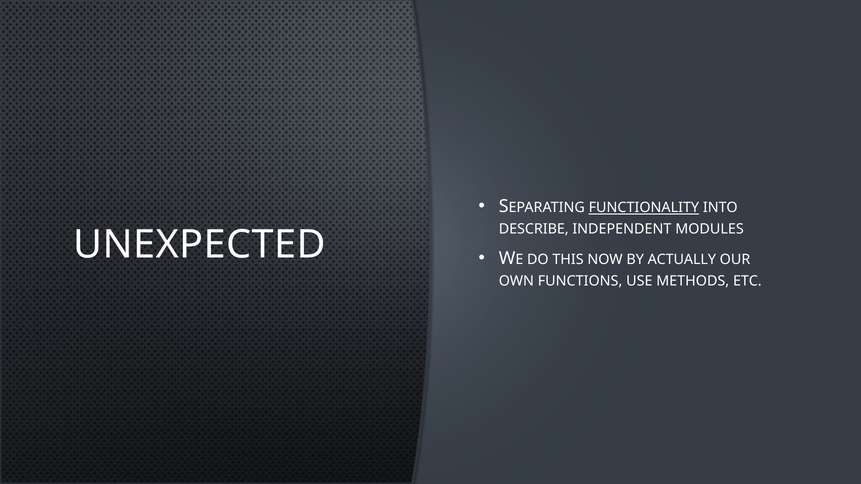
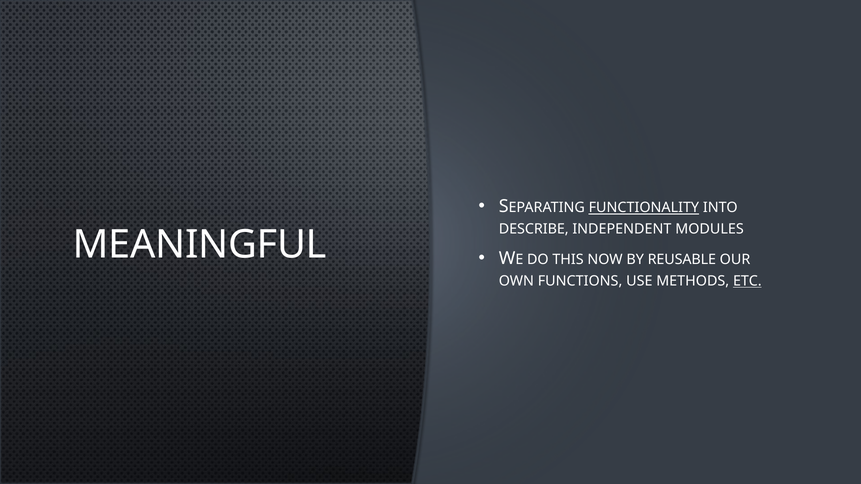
UNEXPECTED: UNEXPECTED -> MEANINGFUL (200, 245)
ACTUALLY: ACTUALLY -> REUSABLE (682, 260)
ETC underline: none -> present (747, 281)
